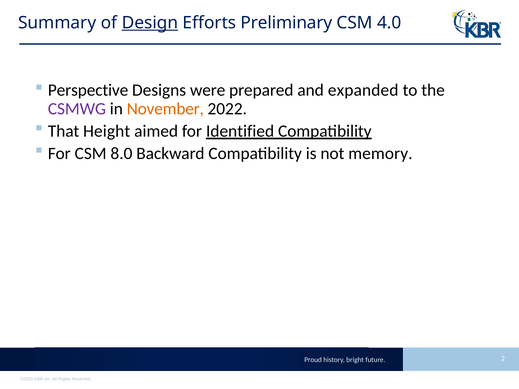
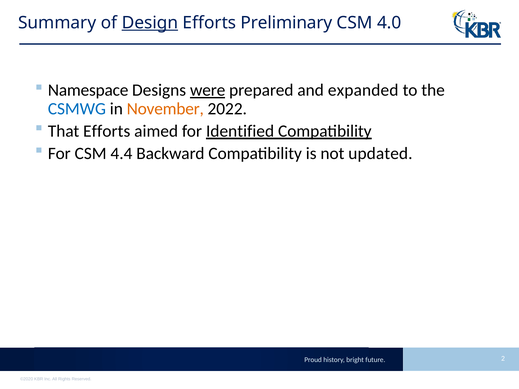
Perspective: Perspective -> Namespace (88, 90)
were underline: none -> present (208, 90)
CSMWG colour: purple -> blue (77, 109)
That Height: Height -> Efforts (107, 131)
8.0: 8.0 -> 4.4 (121, 154)
memory: memory -> updated (380, 154)
